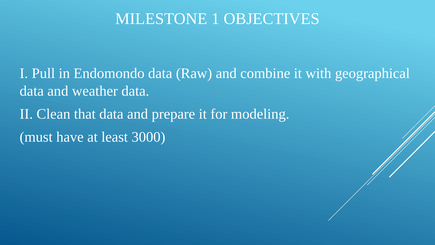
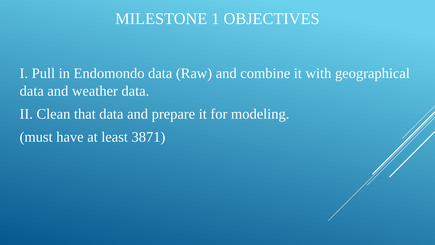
3000: 3000 -> 3871 (148, 137)
